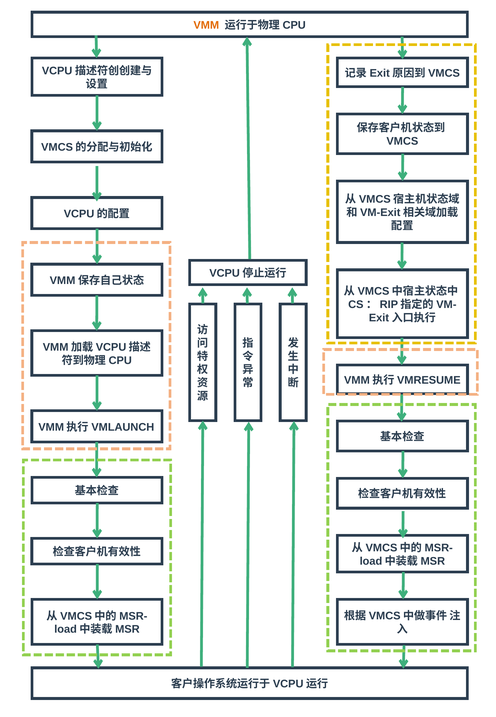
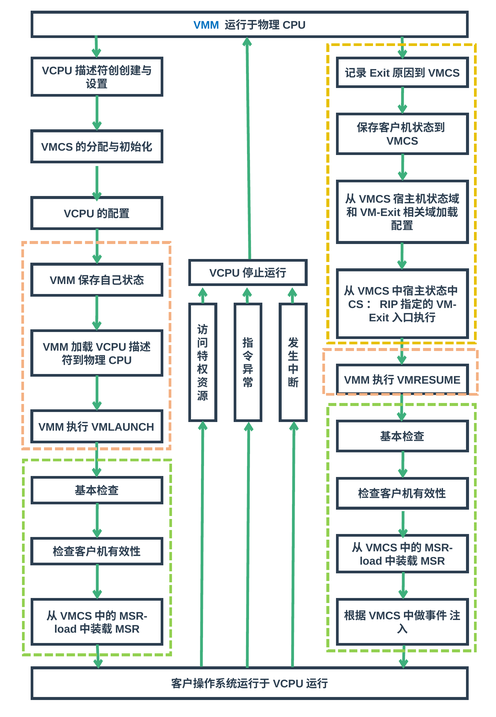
VMM colour: orange -> blue (206, 25)
